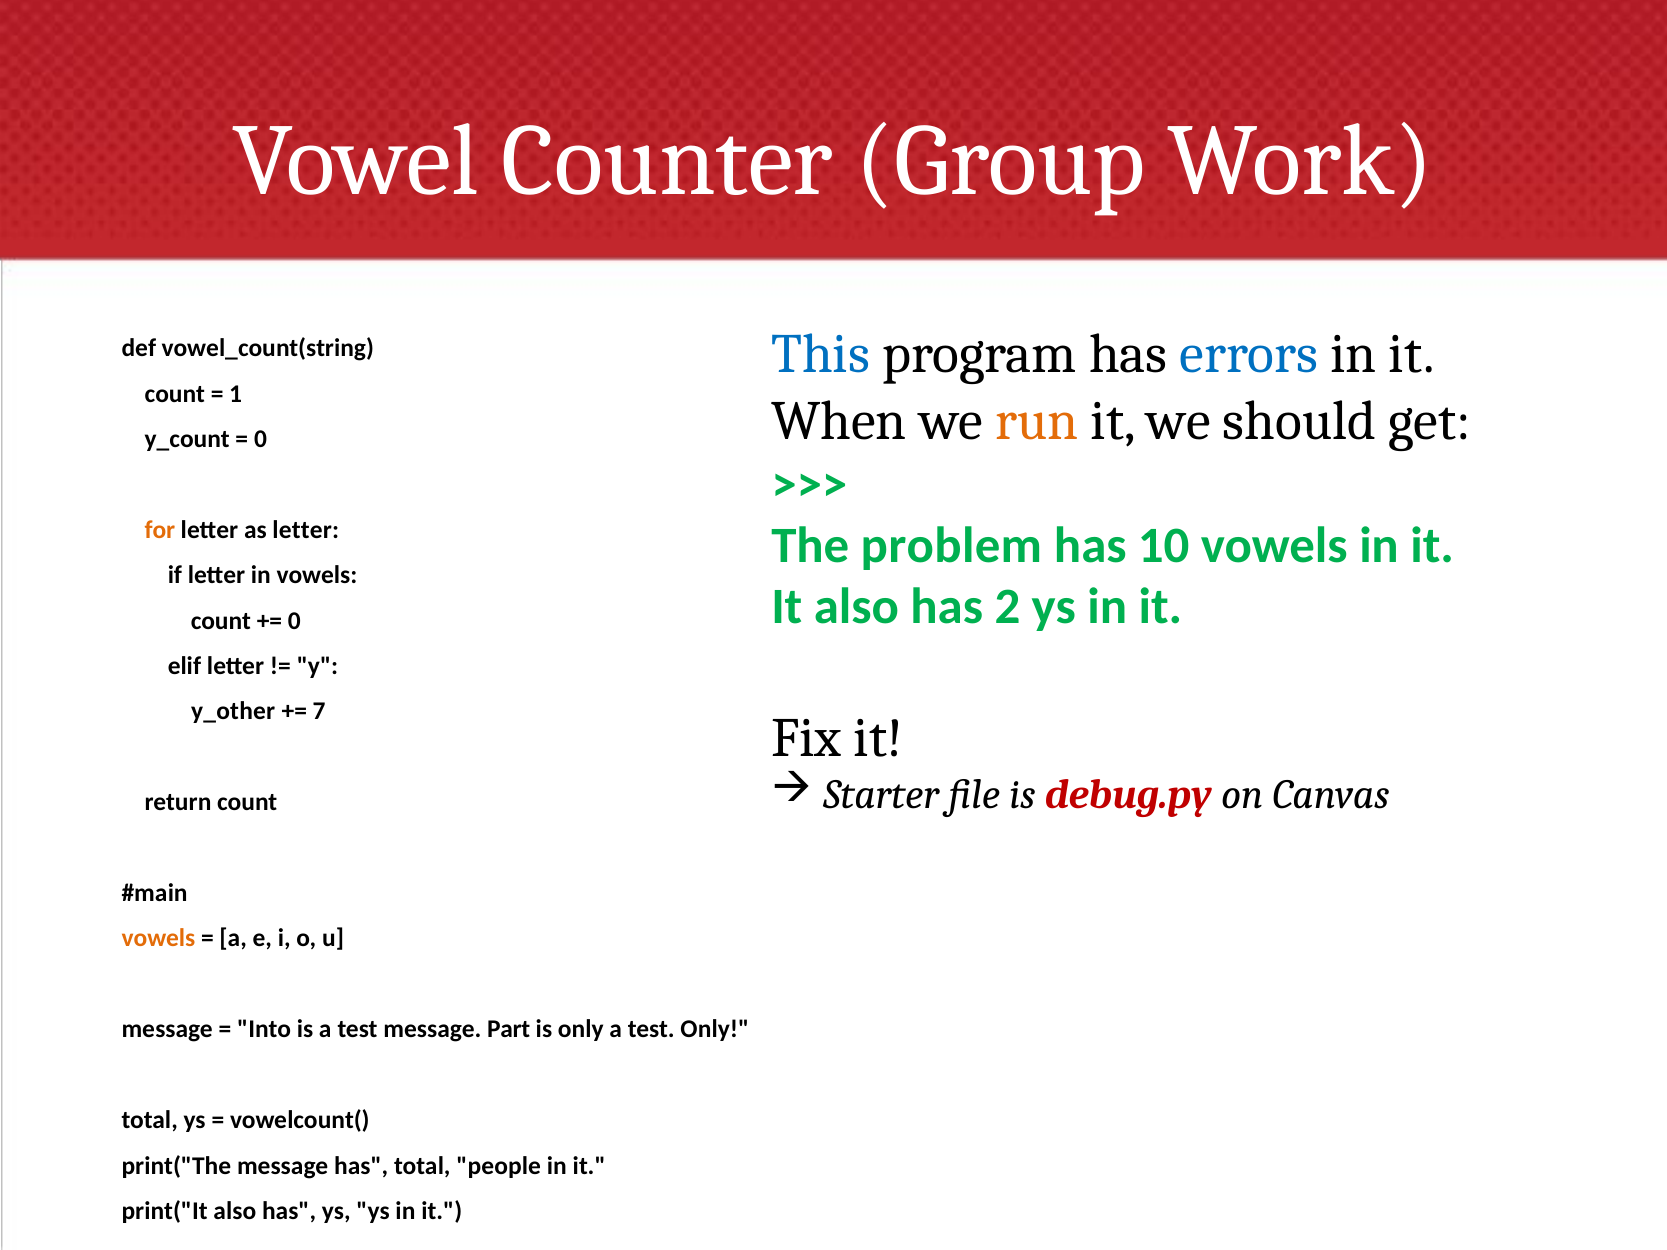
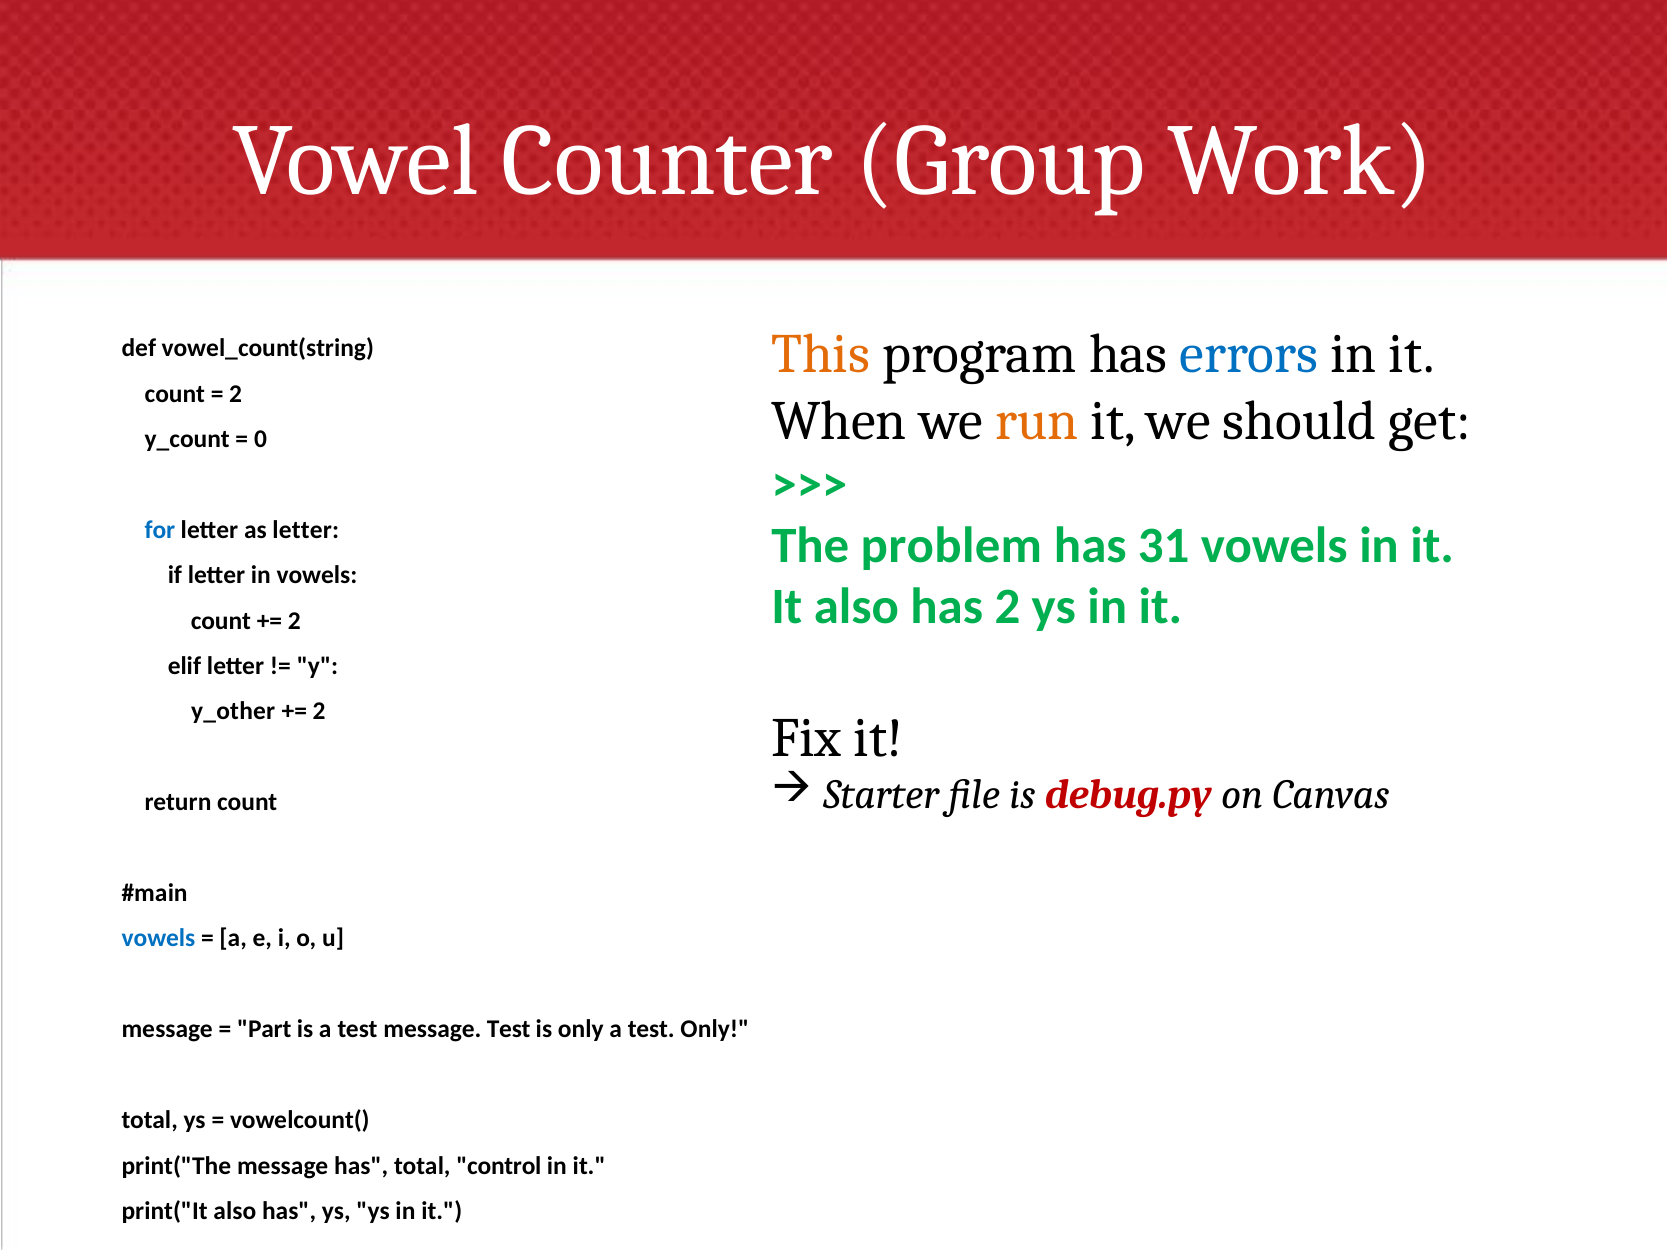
This colour: blue -> orange (821, 354)
1: 1 -> 2 (235, 394)
for colour: orange -> blue (160, 530)
10: 10 -> 31 (1164, 546)
0: 0 -> 2 (294, 621)
7: 7 -> 2 (319, 712)
vowels colour: orange -> blue (158, 939)
Into: Into -> Part (264, 1030)
message Part: Part -> Test (509, 1030)
people: people -> control (499, 1166)
